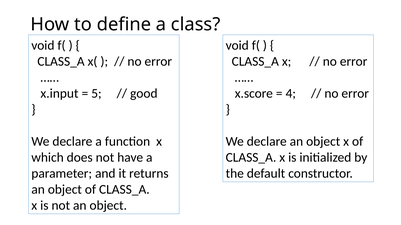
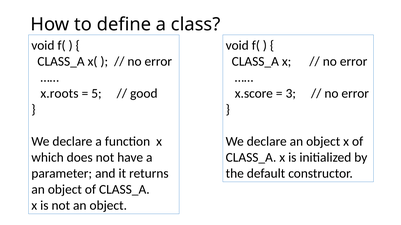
x.input: x.input -> x.roots (59, 94)
4: 4 -> 3 (291, 94)
